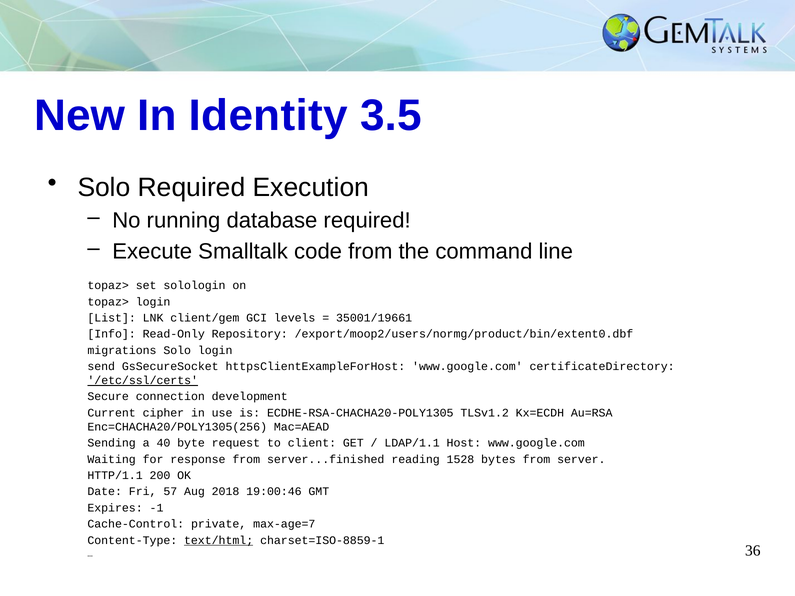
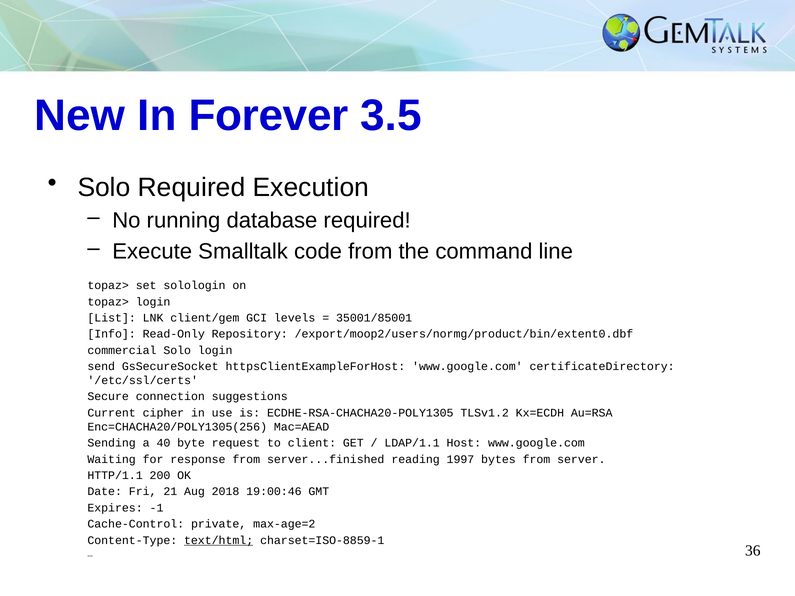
Identity: Identity -> Forever (269, 116)
35001/19661: 35001/19661 -> 35001/85001 (374, 318)
migrations: migrations -> commercial (122, 351)
/etc/ssl/certs underline: present -> none (143, 381)
development: development -> suggestions (250, 397)
1528: 1528 -> 1997 (460, 459)
57: 57 -> 21 (170, 492)
max-age=7: max-age=7 -> max-age=2 (284, 524)
